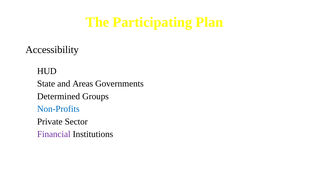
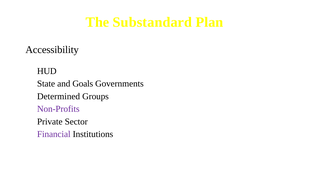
Participating: Participating -> Substandard (152, 22)
Areas: Areas -> Goals (83, 84)
Non-Profits colour: blue -> purple (58, 109)
